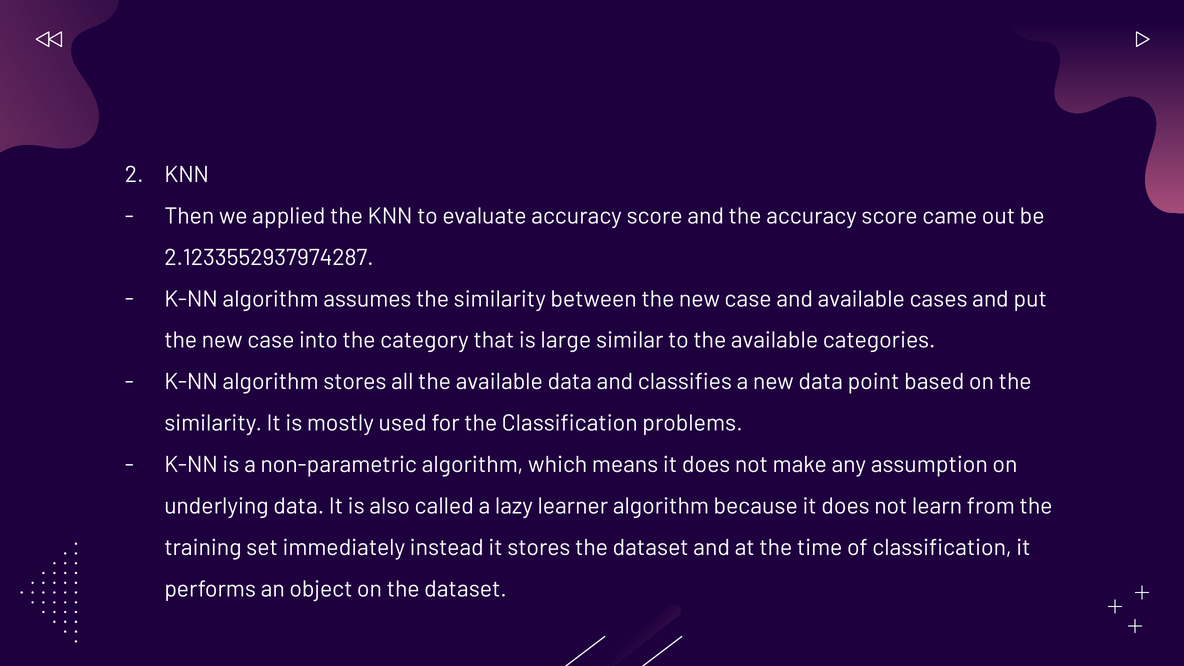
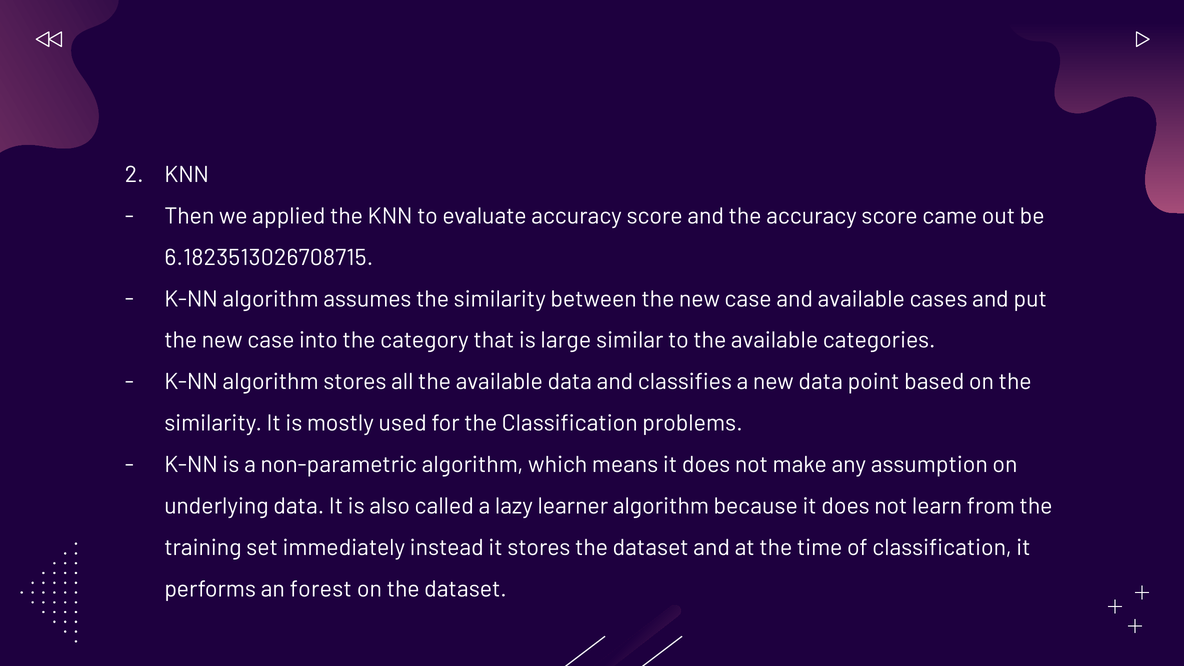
2.1233552937974287: 2.1233552937974287 -> 6.1823513026708715 (269, 257)
object: object -> forest (321, 589)
